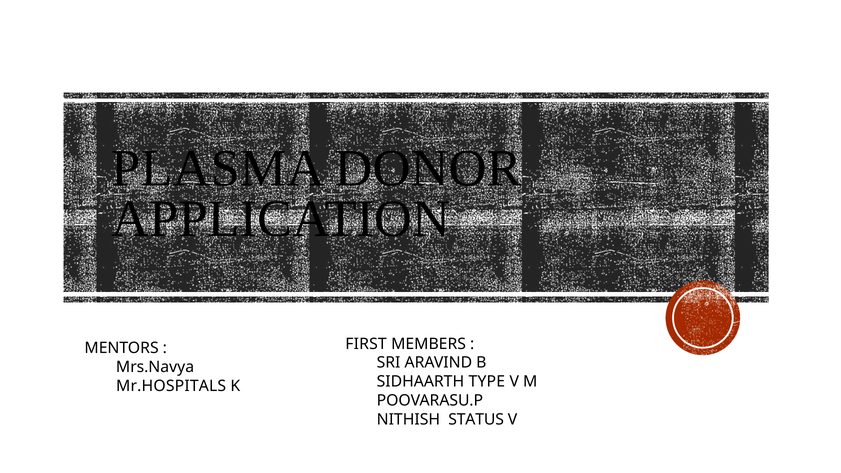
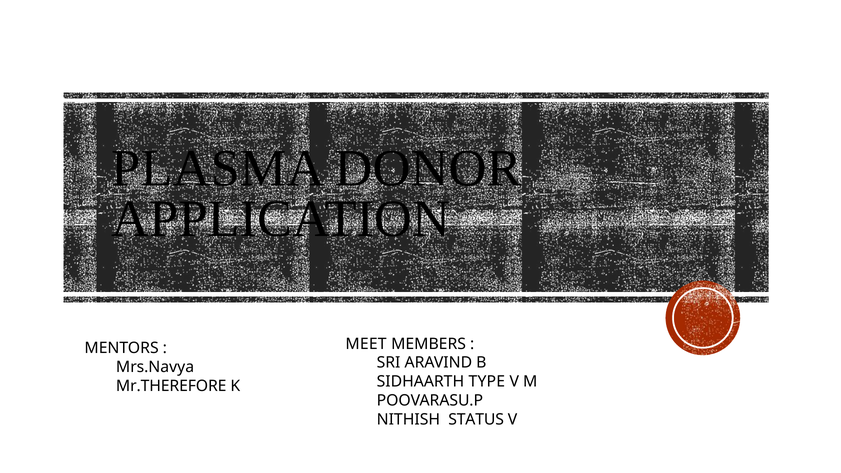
FIRST: FIRST -> MEET (366, 344)
Mr.HOSPITALS: Mr.HOSPITALS -> Mr.THEREFORE (171, 386)
